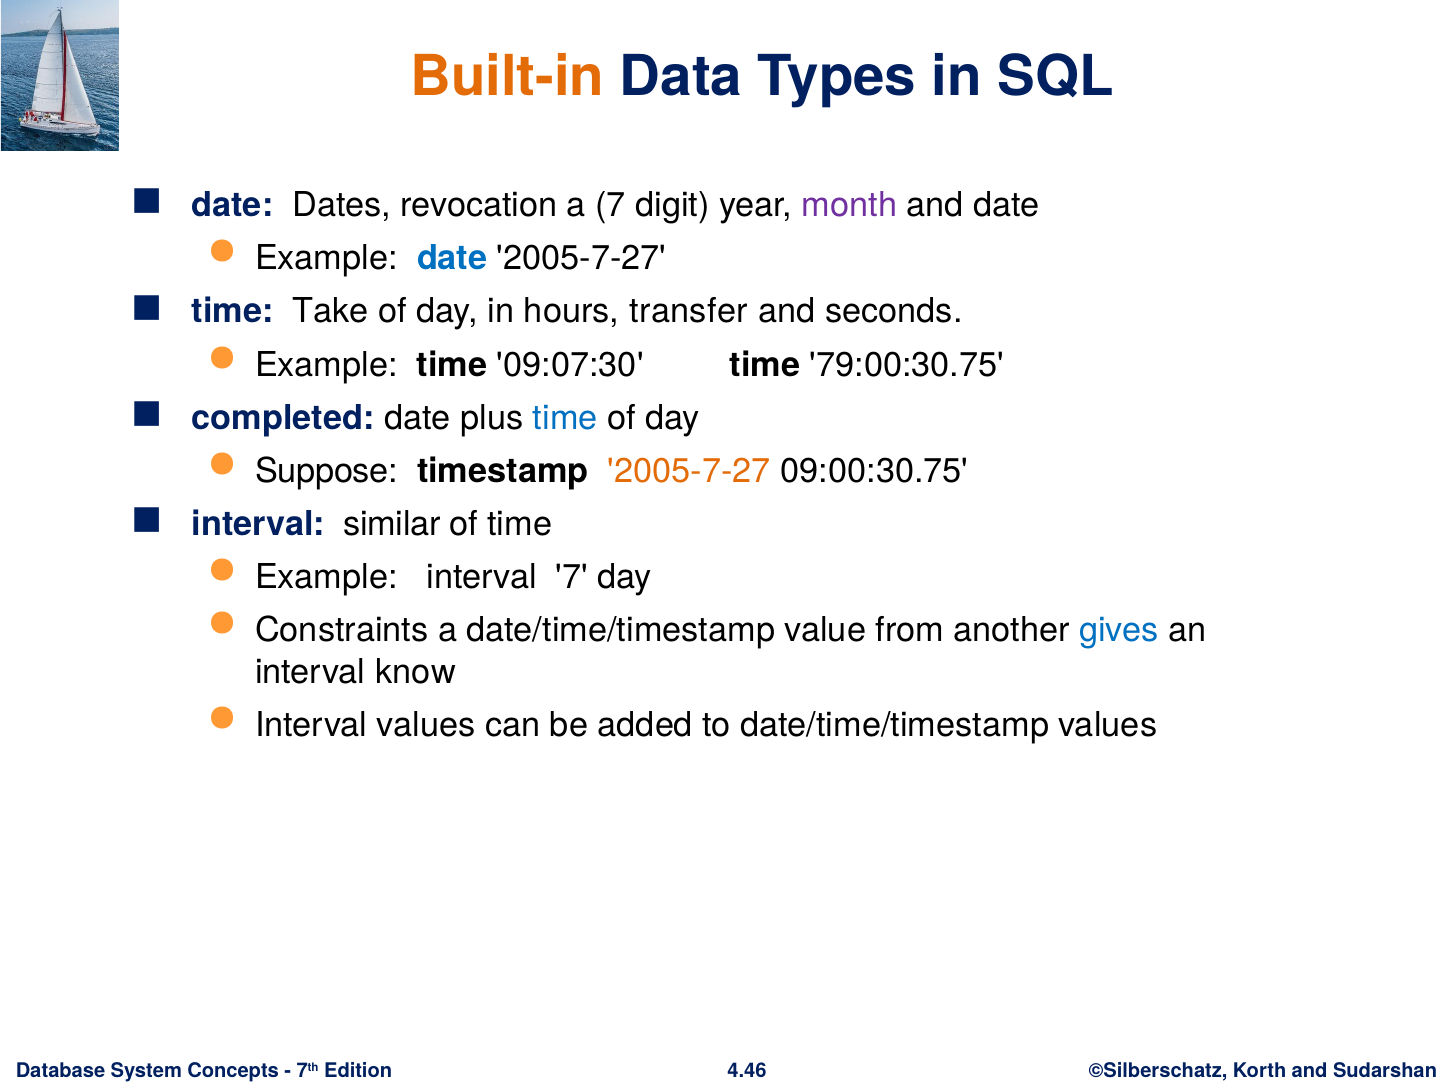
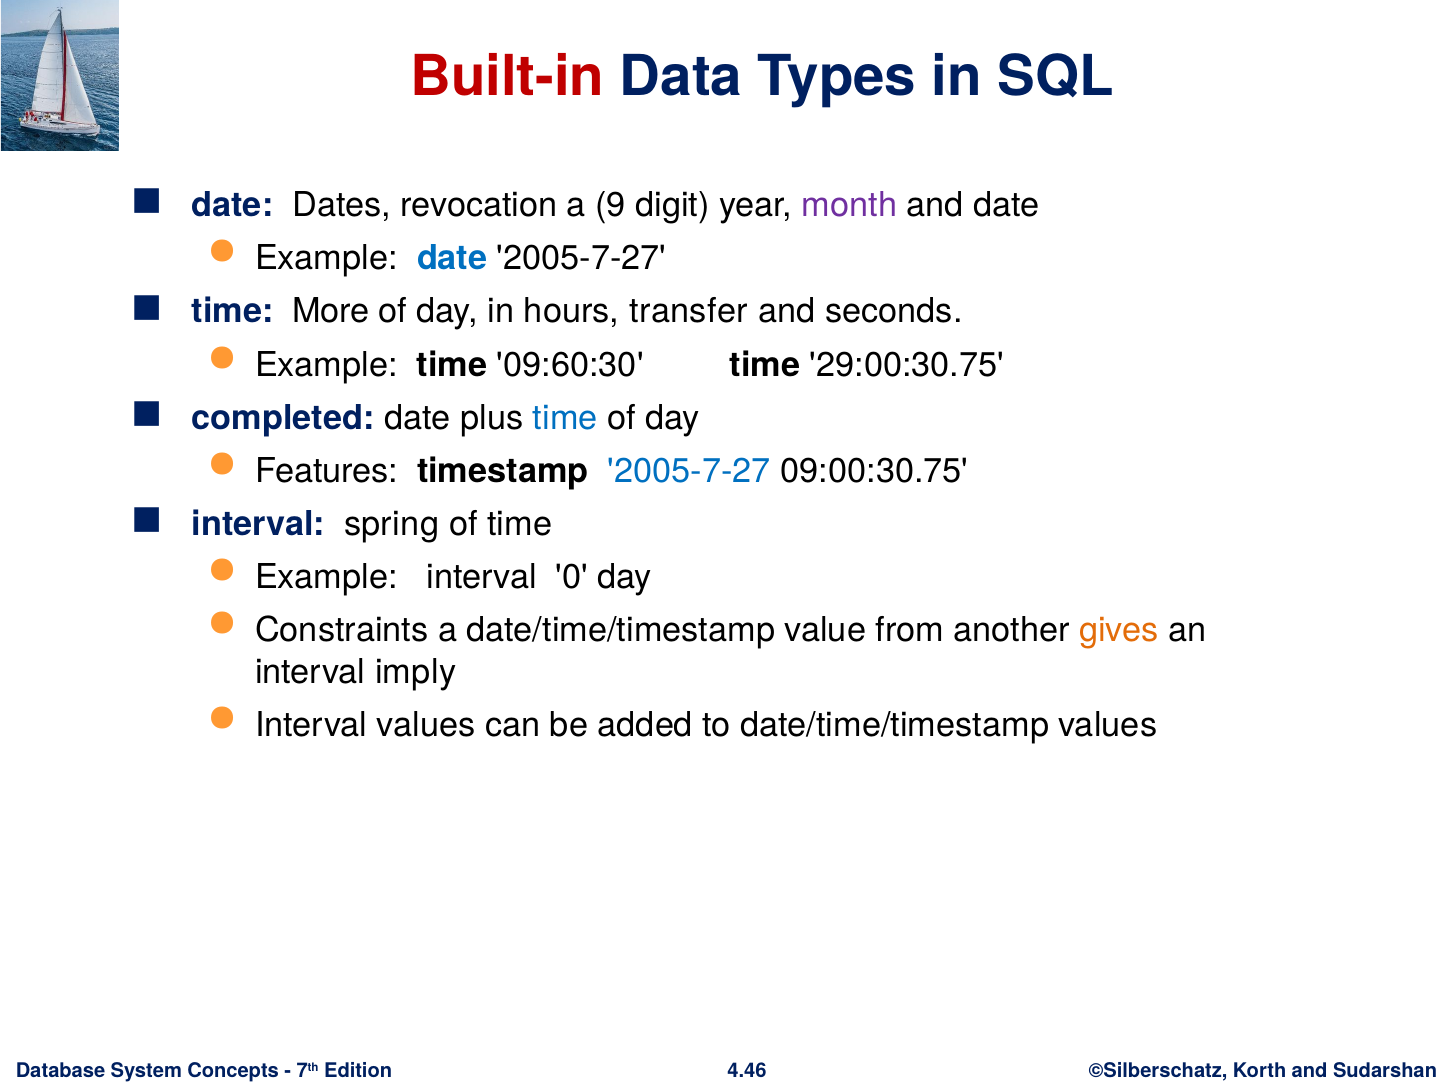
Built-in colour: orange -> red (507, 76)
a 7: 7 -> 9 (611, 205)
Take: Take -> More (331, 312)
09:07:30: 09:07:30 -> 09:60:30 (570, 365)
79:00:30.75: 79:00:30.75 -> 29:00:30.75 (907, 365)
Suppose: Suppose -> Features (327, 471)
2005-7-27 colour: orange -> blue (690, 471)
similar: similar -> spring (392, 524)
interval 7: 7 -> 0 (572, 577)
gives colour: blue -> orange (1119, 631)
know: know -> imply (416, 672)
